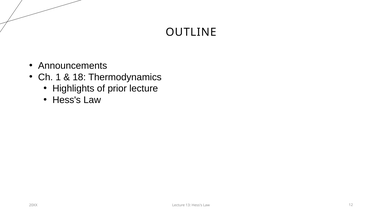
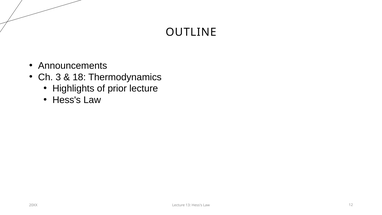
1: 1 -> 3 (58, 77)
